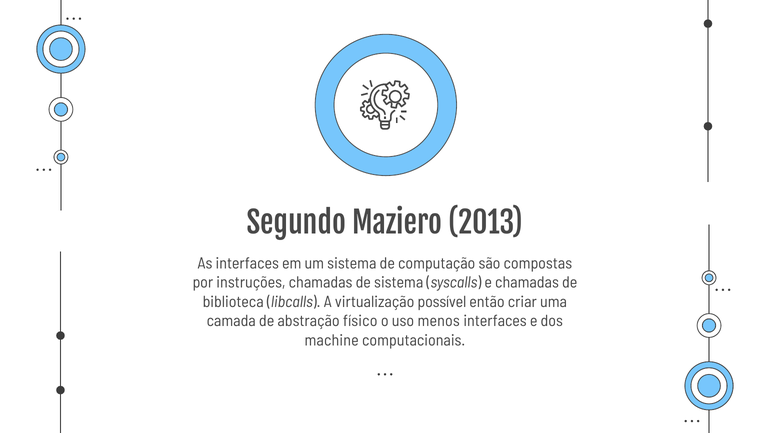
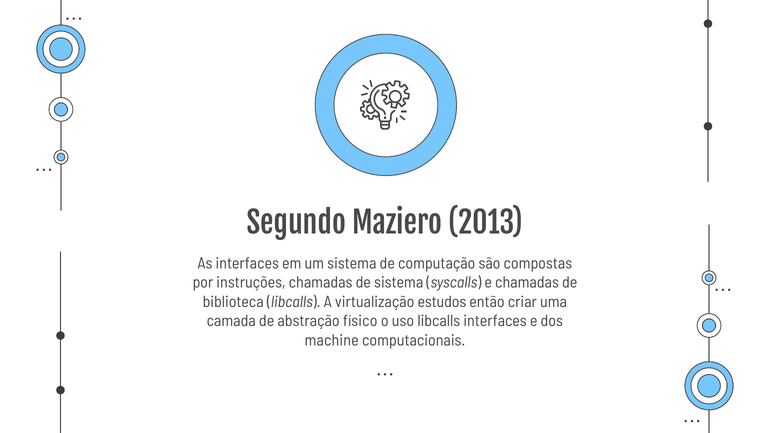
possível: possível -> estudos (442, 302)
uso menos: menos -> libcalls (439, 321)
